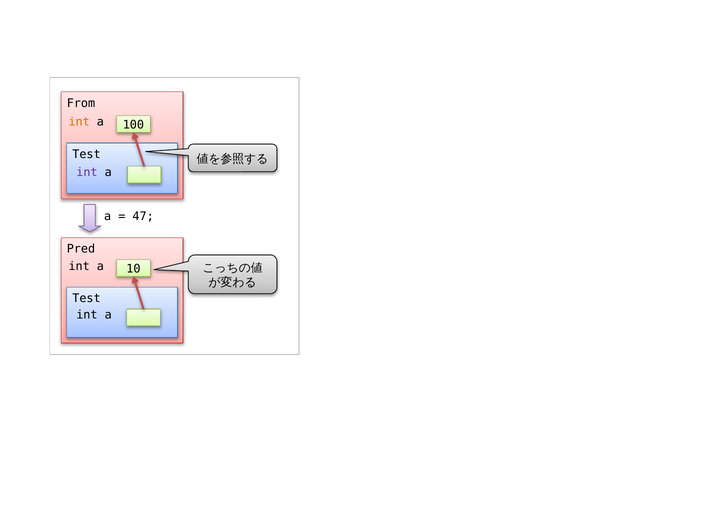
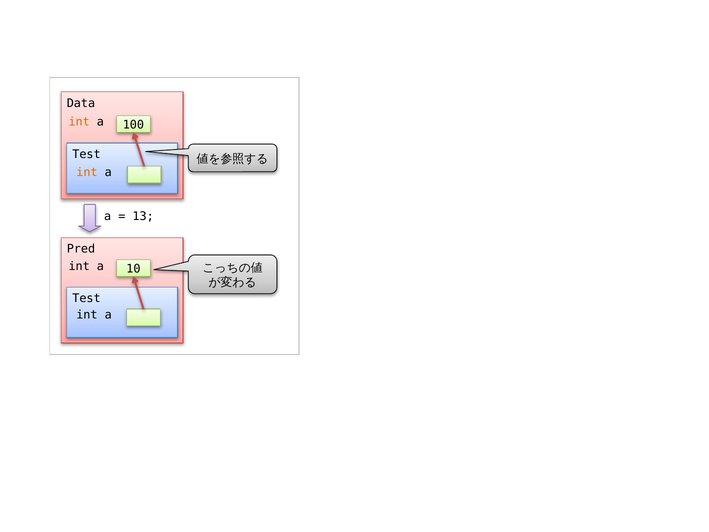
From: From -> Data (81, 103)
int colour: purple -> orange (87, 172)
47: 47 -> 13 (143, 216)
